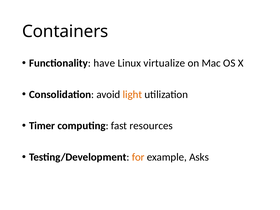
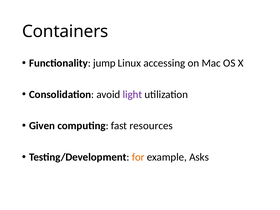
have: have -> jump (104, 63)
virtualize: virtualize -> accessing (164, 63)
light colour: orange -> purple (132, 94)
Timer: Timer -> Given (42, 126)
